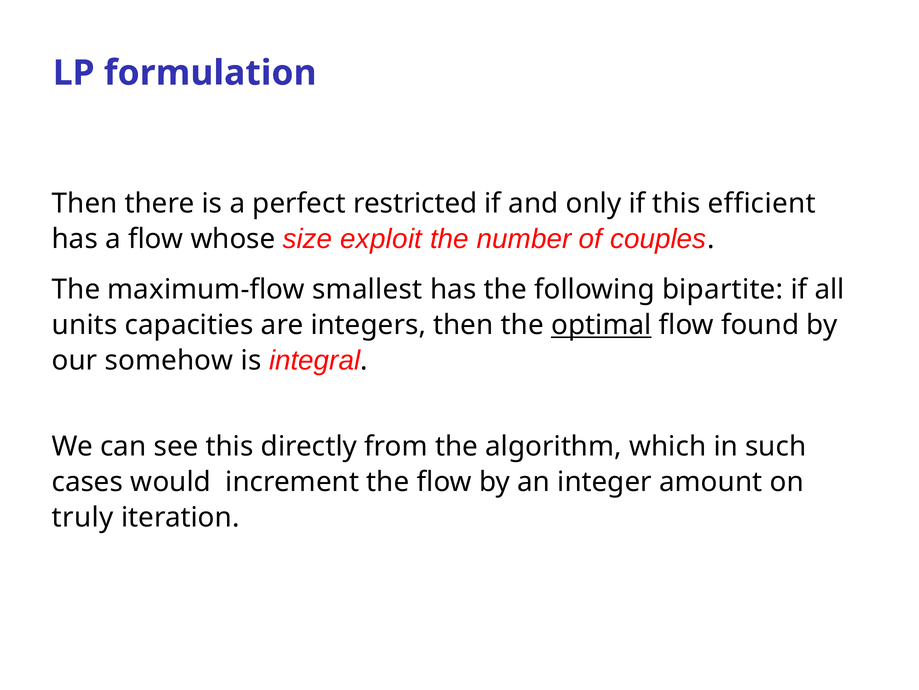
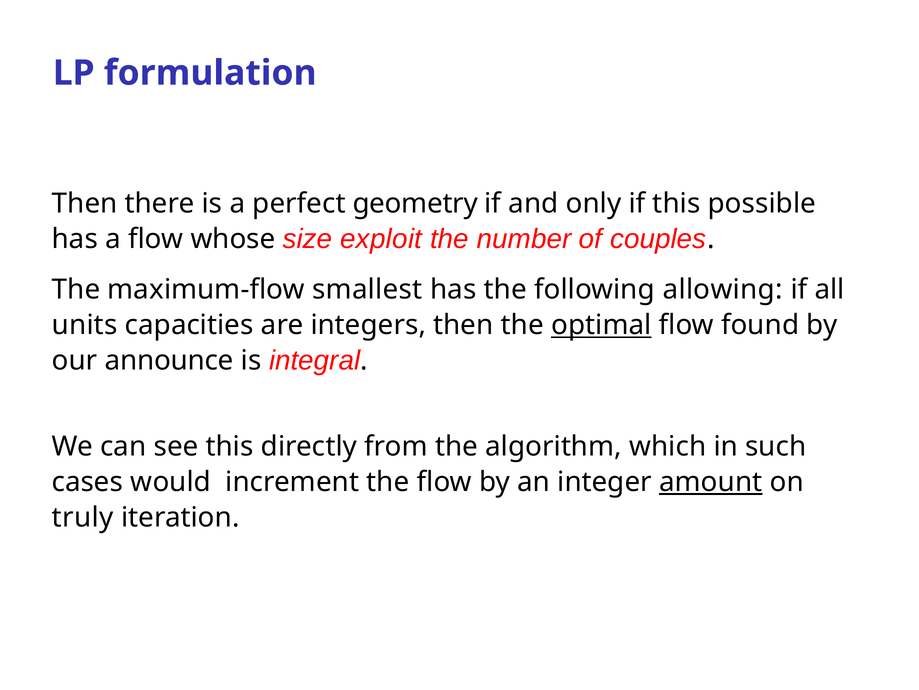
restricted: restricted -> geometry (415, 204)
efficient: efficient -> possible (762, 204)
bipartite: bipartite -> allowing (723, 290)
somehow: somehow -> announce (169, 361)
amount underline: none -> present (711, 482)
